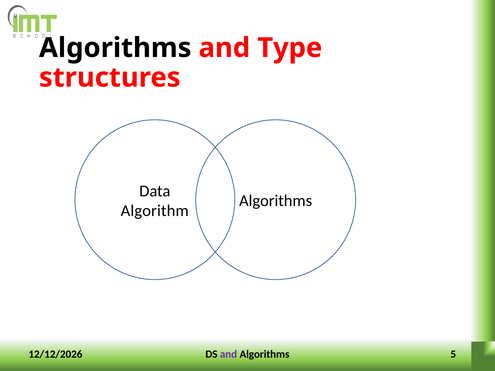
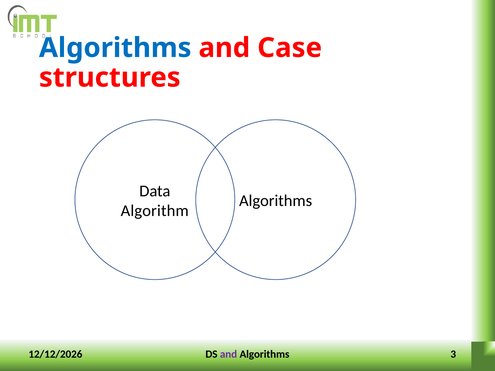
Algorithms colour: black -> blue (115, 48)
Type: Type -> Case (290, 48)
5: 5 -> 3 (453, 355)
